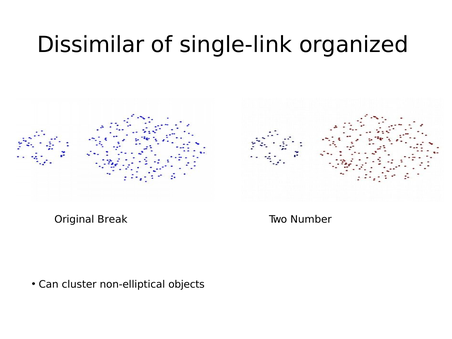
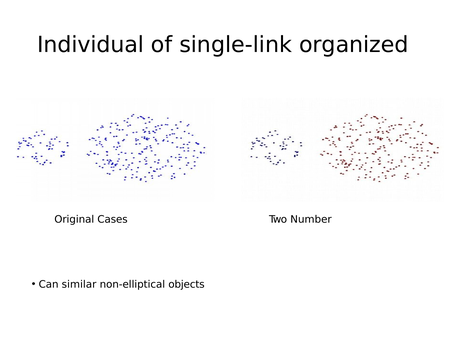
Dissimilar: Dissimilar -> Individual (91, 45)
Break: Break -> Cases (113, 219)
cluster: cluster -> similar (79, 284)
